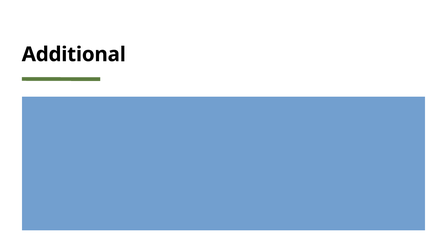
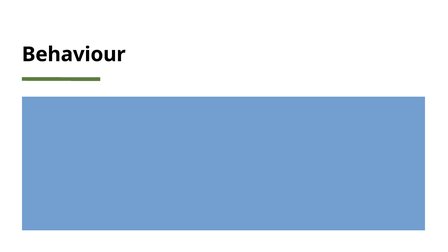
Additional: Additional -> Behaviour (74, 54)
